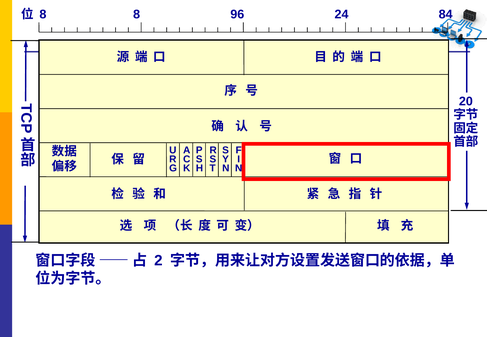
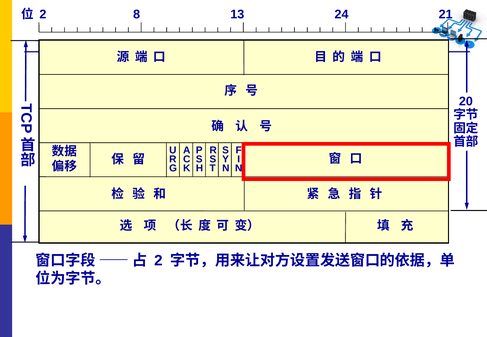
8: 8 -> 2 (43, 14)
96: 96 -> 13 (237, 14)
84: 84 -> 21 (446, 14)
